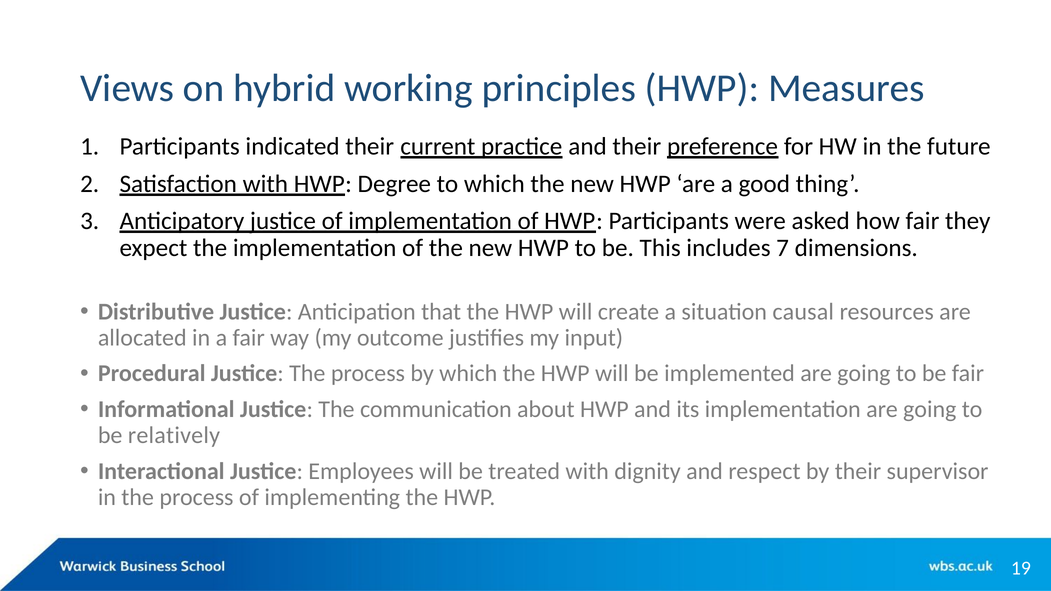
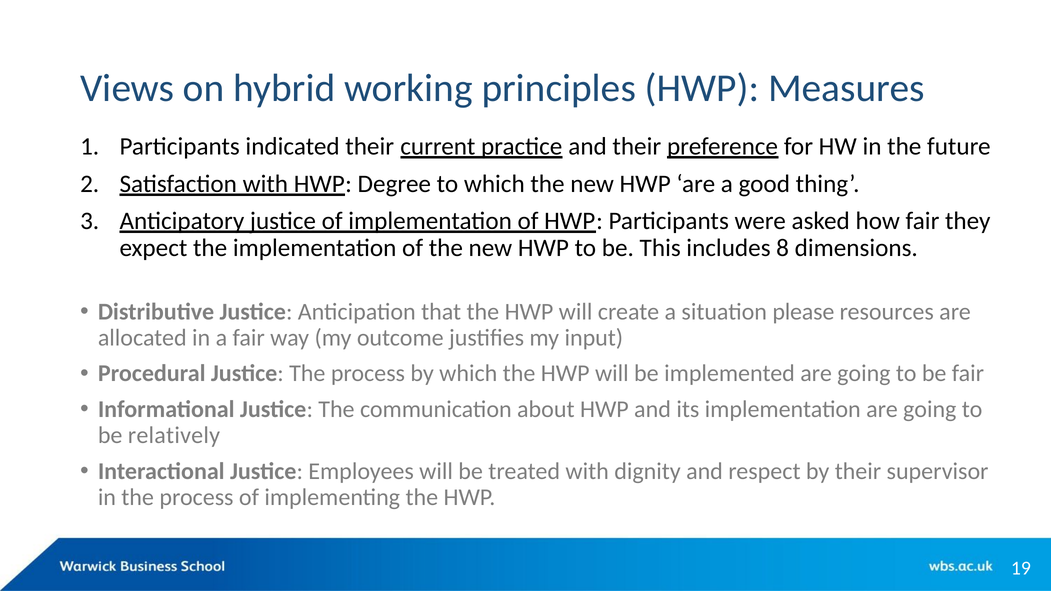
7: 7 -> 8 (783, 248)
causal: causal -> please (803, 312)
